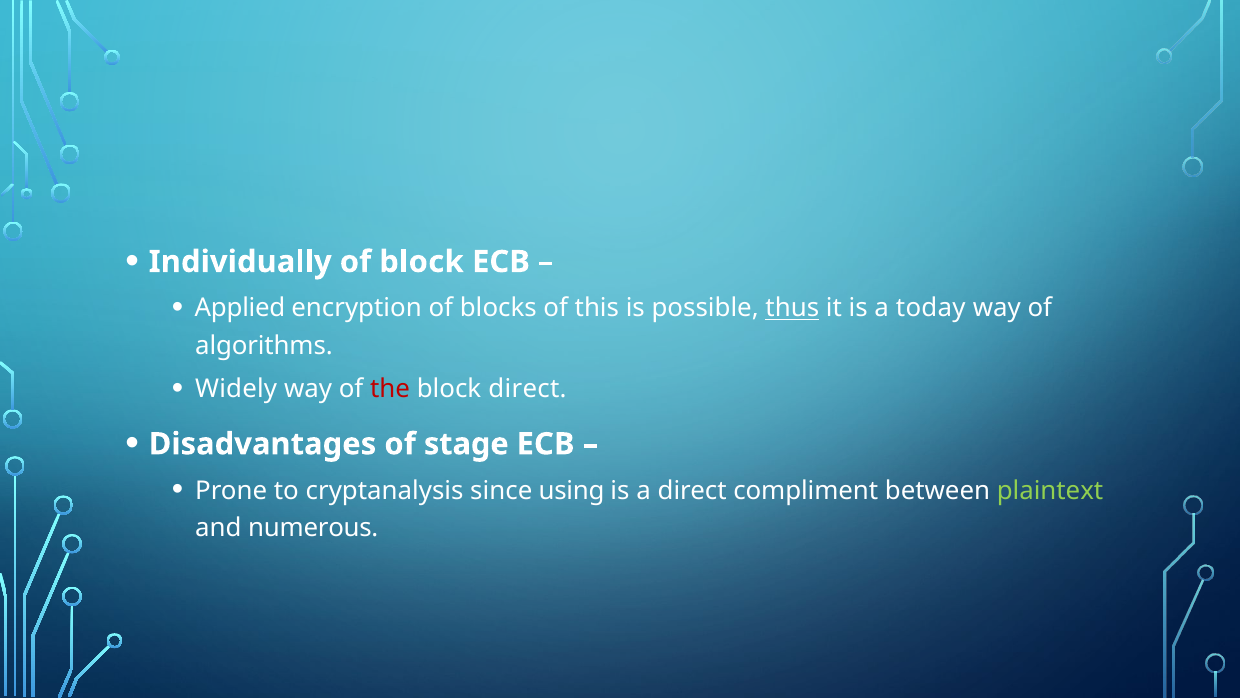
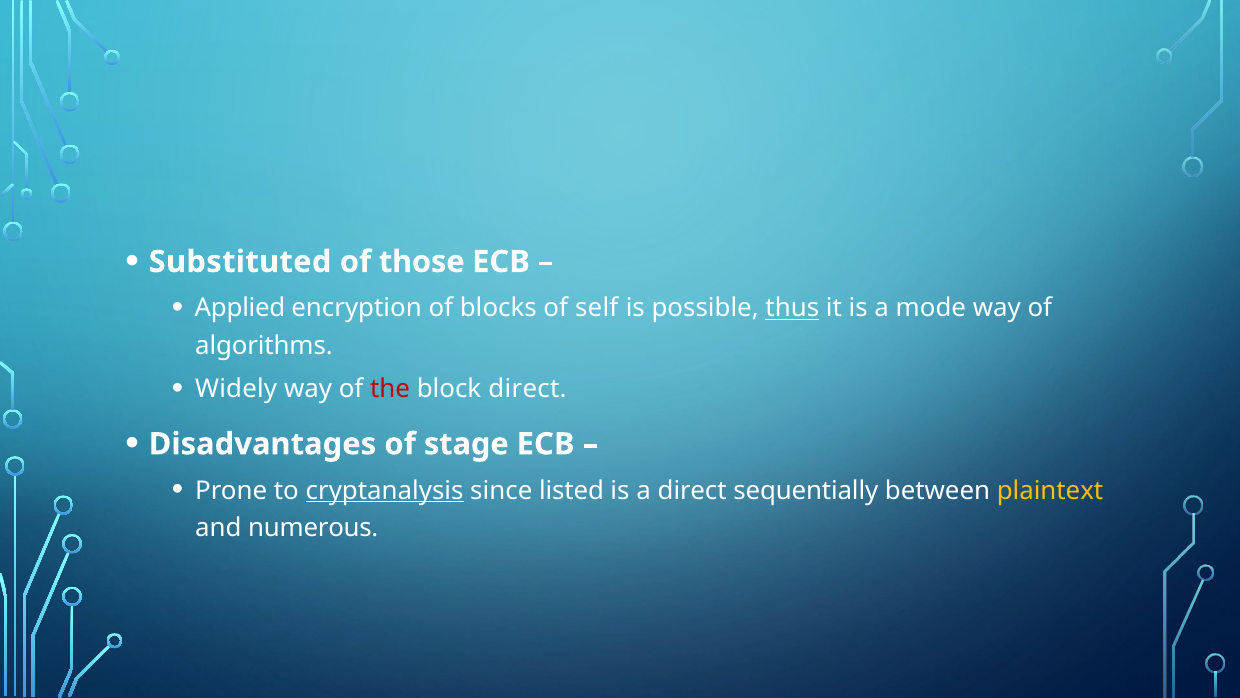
Individually: Individually -> Substituted (240, 262)
of block: block -> those (422, 262)
this: this -> self (597, 308)
today: today -> mode (931, 308)
cryptanalysis underline: none -> present (385, 490)
using: using -> listed (571, 490)
compliment: compliment -> sequentially (806, 490)
plaintext colour: light green -> yellow (1050, 490)
